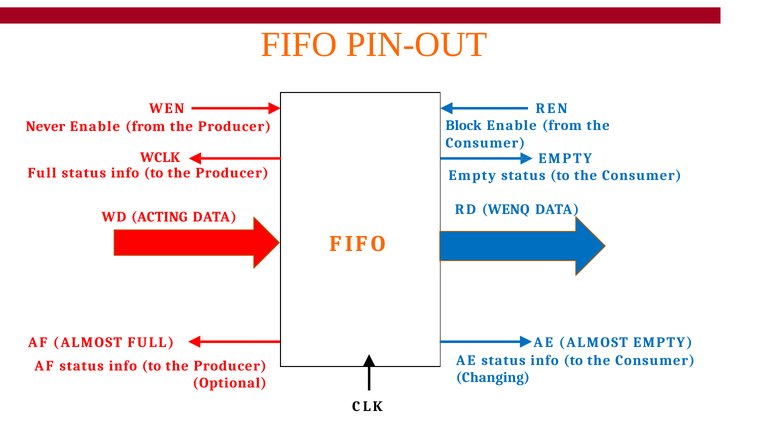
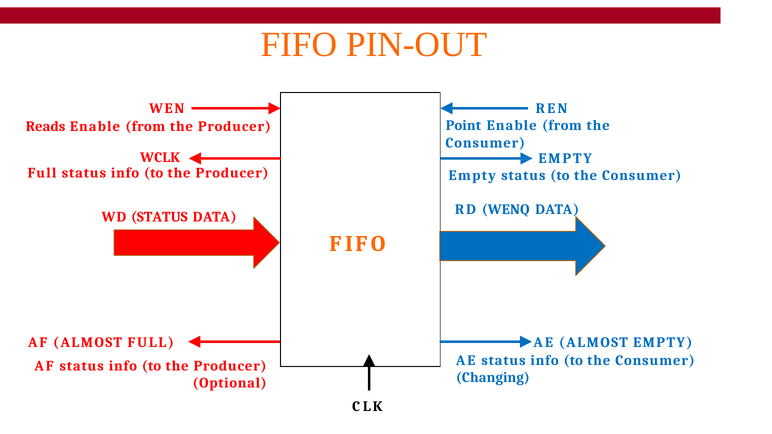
Block: Block -> Point (463, 126)
Never: Never -> Reads (46, 127)
WD ACTING: ACTING -> STATUS (159, 217)
